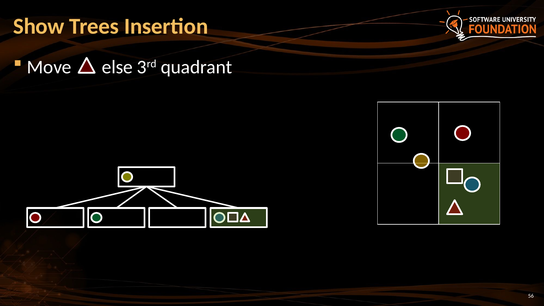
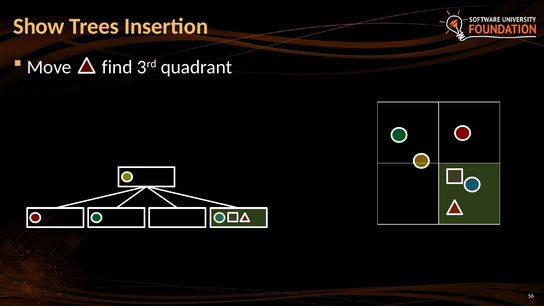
else: else -> find (117, 67)
